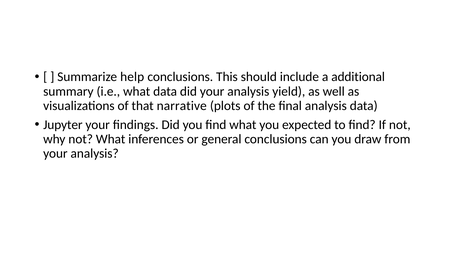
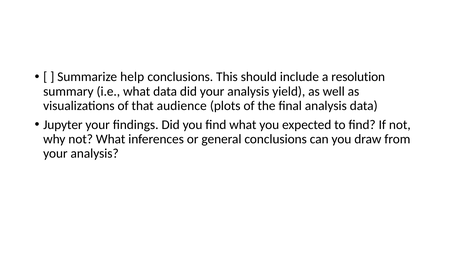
additional: additional -> resolution (358, 77)
narrative: narrative -> audience (182, 106)
